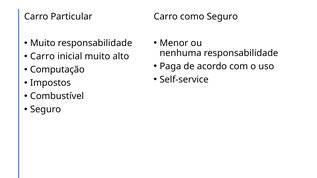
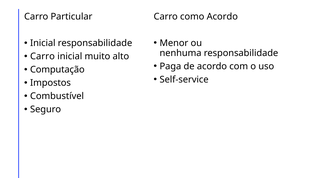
como Seguro: Seguro -> Acordo (222, 17)
Muito: Muito -> Inicial (43, 43)
